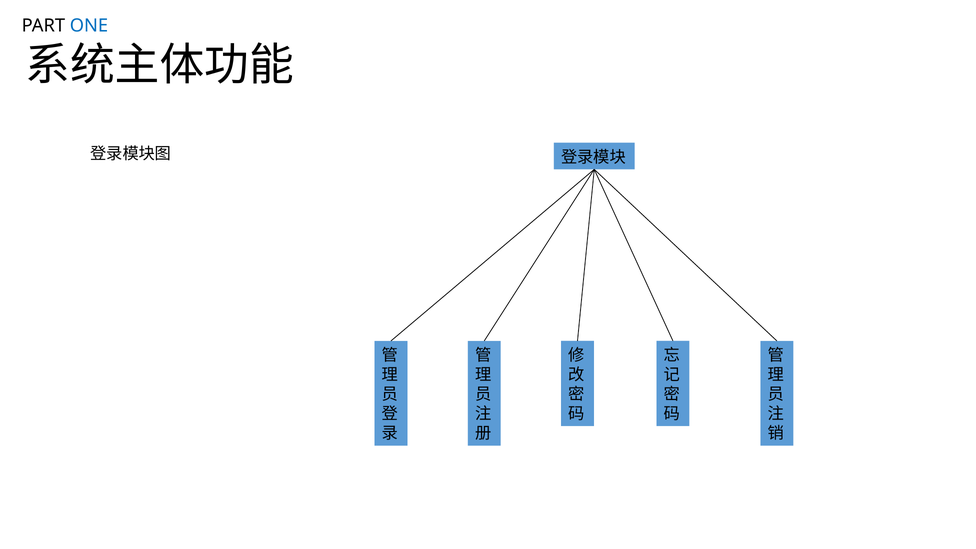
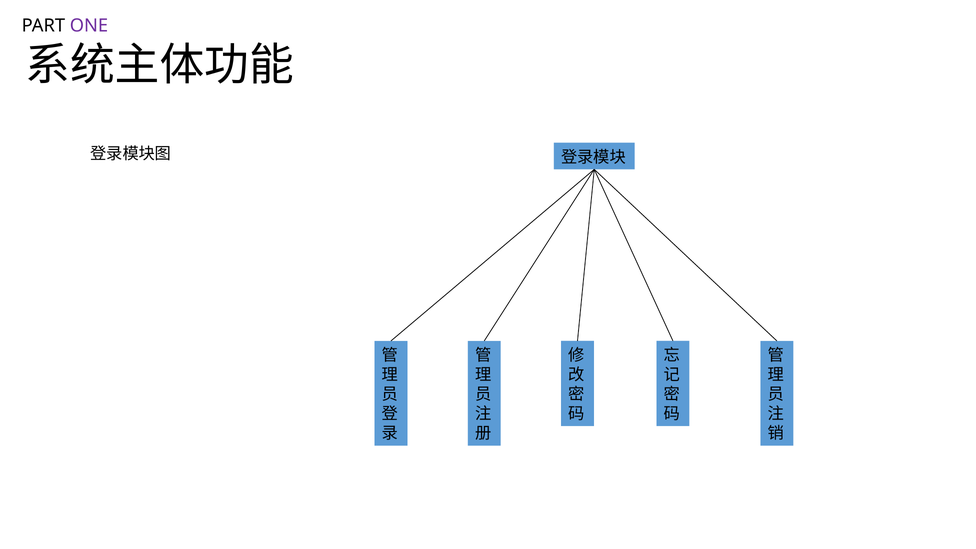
ONE colour: blue -> purple (89, 26)
